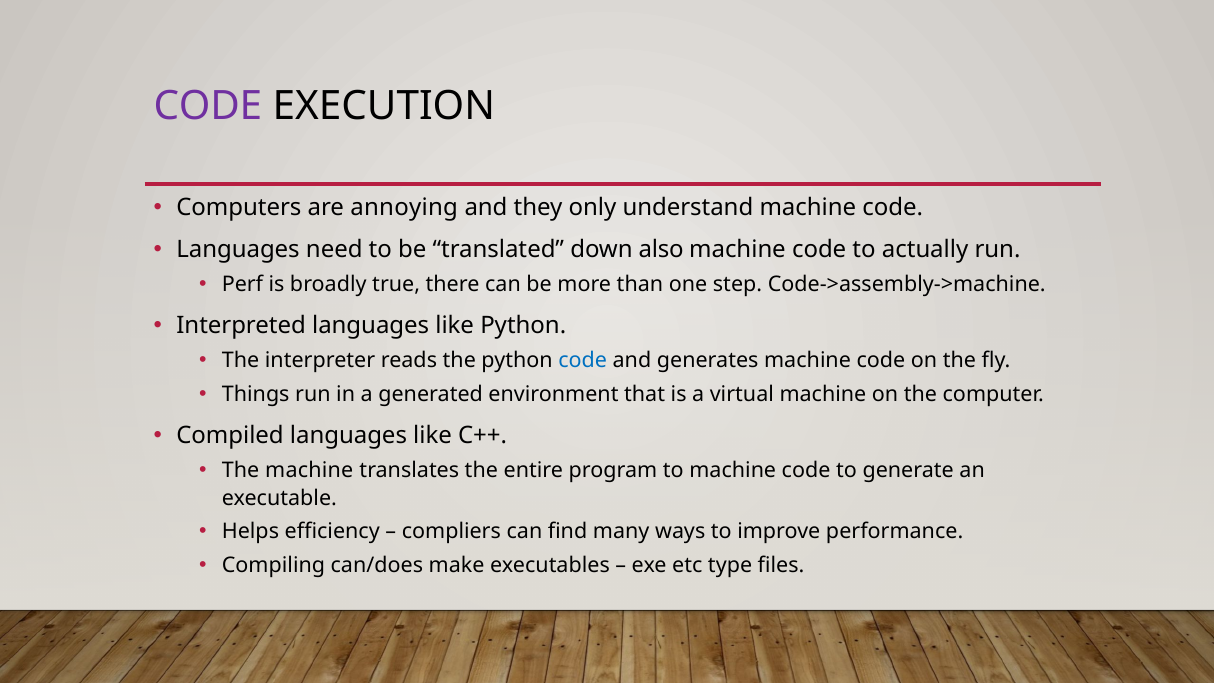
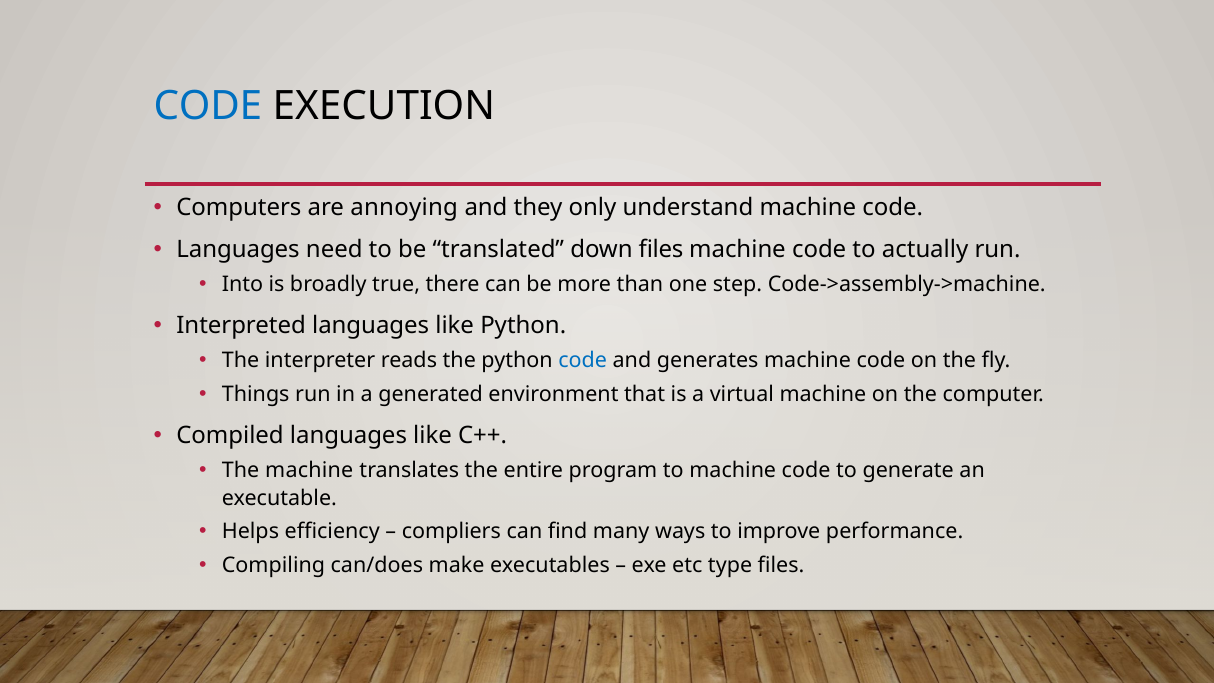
CODE colour: purple -> blue (208, 106)
down also: also -> files (661, 250)
Perf: Perf -> Into (242, 285)
